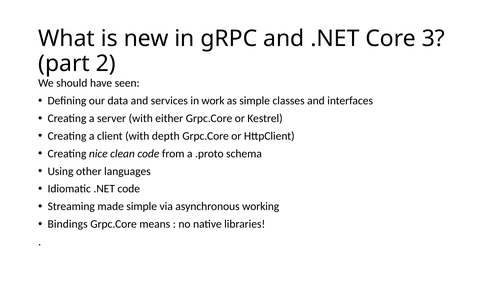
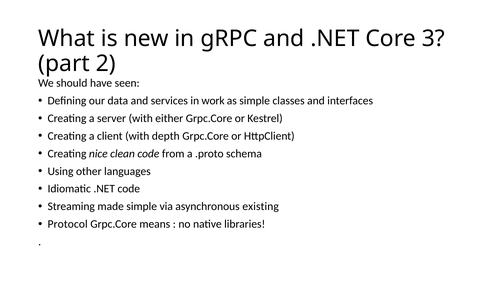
working: working -> existing (261, 206)
Bindings: Bindings -> Protocol (68, 224)
